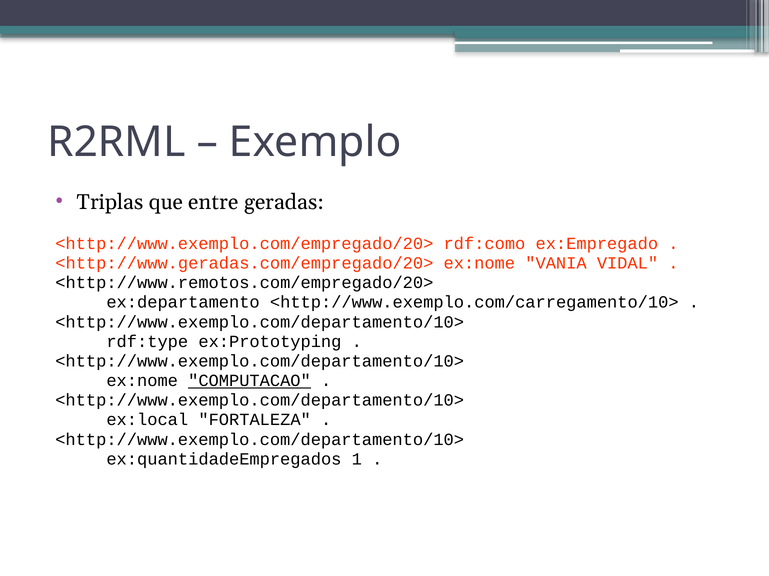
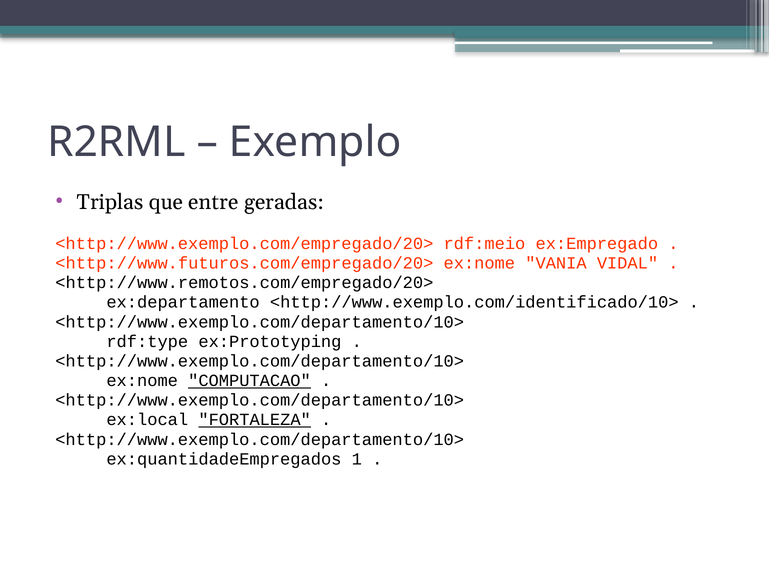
rdf:como: rdf:como -> rdf:meio (484, 244)
<http://www.geradas.com/empregado/20>: <http://www.geradas.com/empregado/20> -> <http://www.futuros.com/empregado/20> (244, 263)
<http://www.exemplo.com/carregamento/10>: <http://www.exemplo.com/carregamento/10> -> <http://www.exemplo.com/identificado/10> (474, 303)
FORTALEZA underline: none -> present (255, 420)
